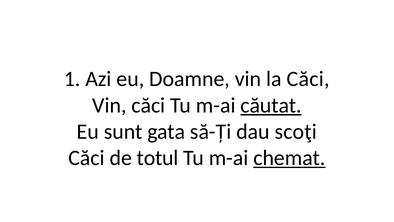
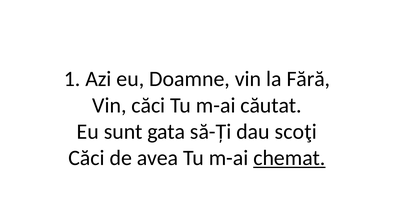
la Căci: Căci -> Fără (308, 79)
căutat underline: present -> none (271, 105)
totul: totul -> avea (158, 158)
